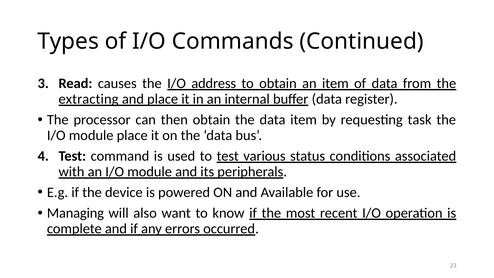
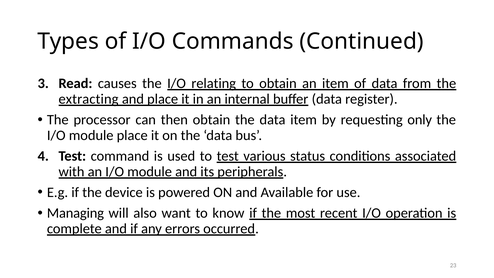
address: address -> relating (214, 84)
task: task -> only (420, 120)
